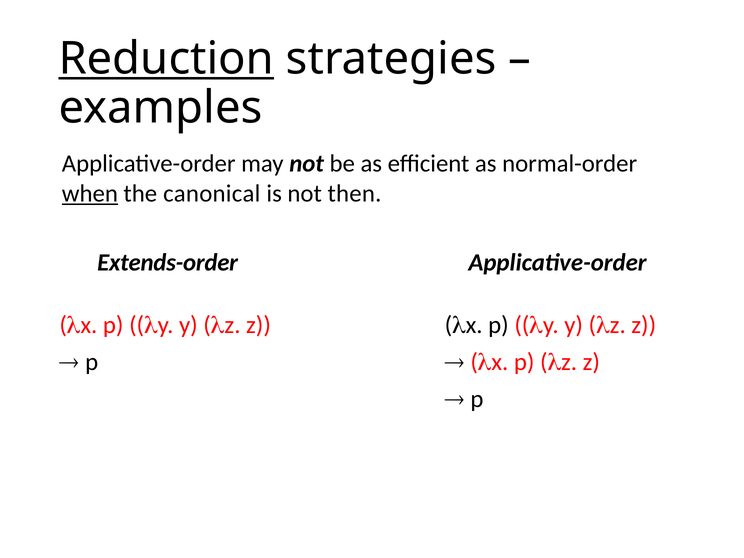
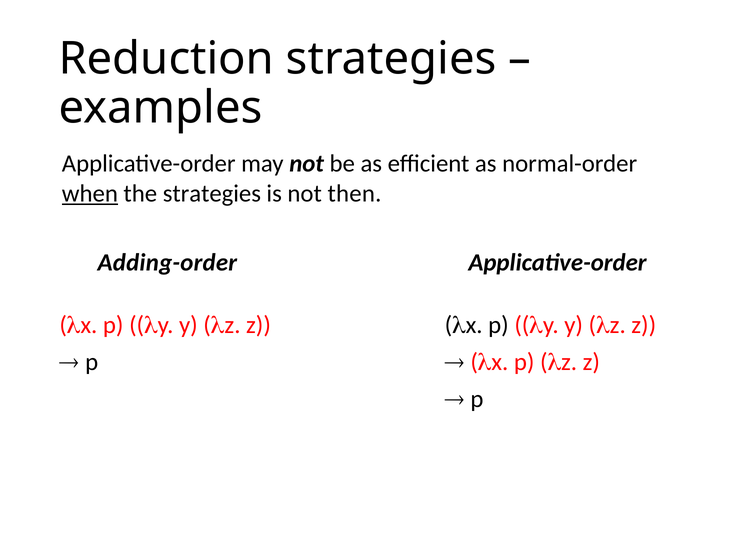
Reduction underline: present -> none (166, 59)
the canonical: canonical -> strategies (212, 193)
Extends-order: Extends-order -> Adding-order (167, 263)
